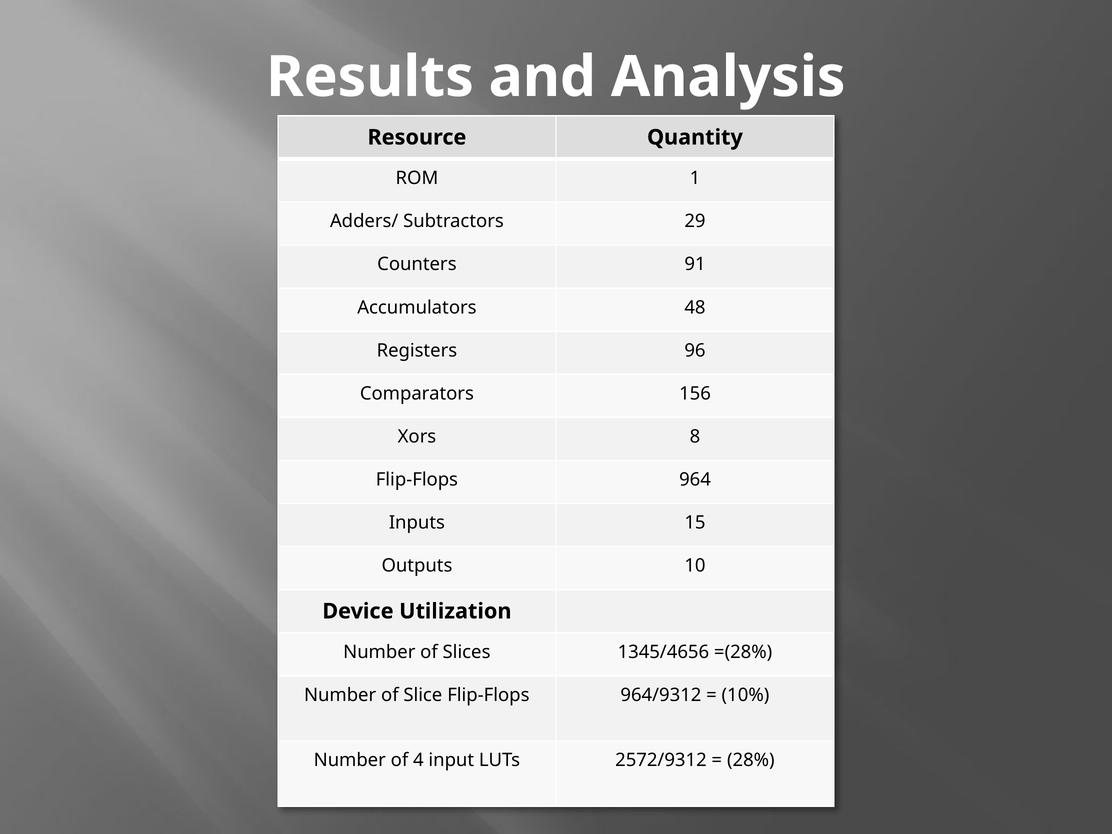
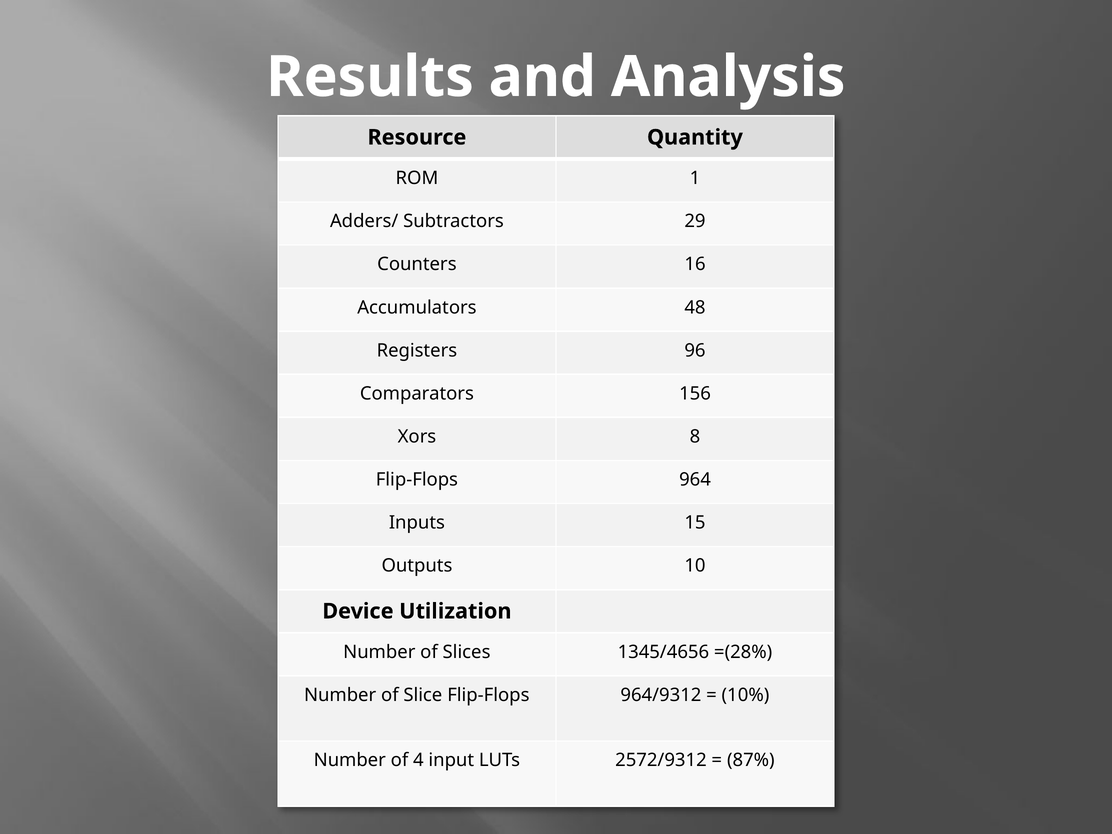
91: 91 -> 16 (695, 264)
28%: 28% -> 87% (751, 760)
